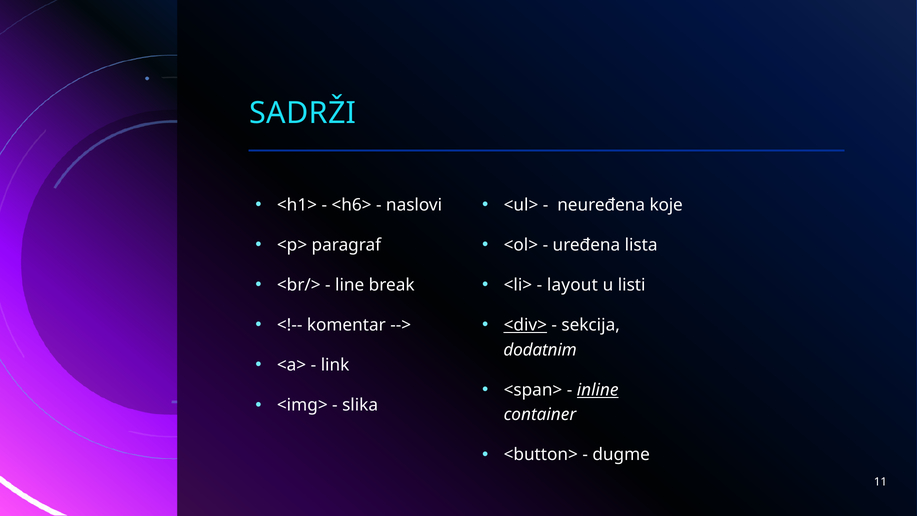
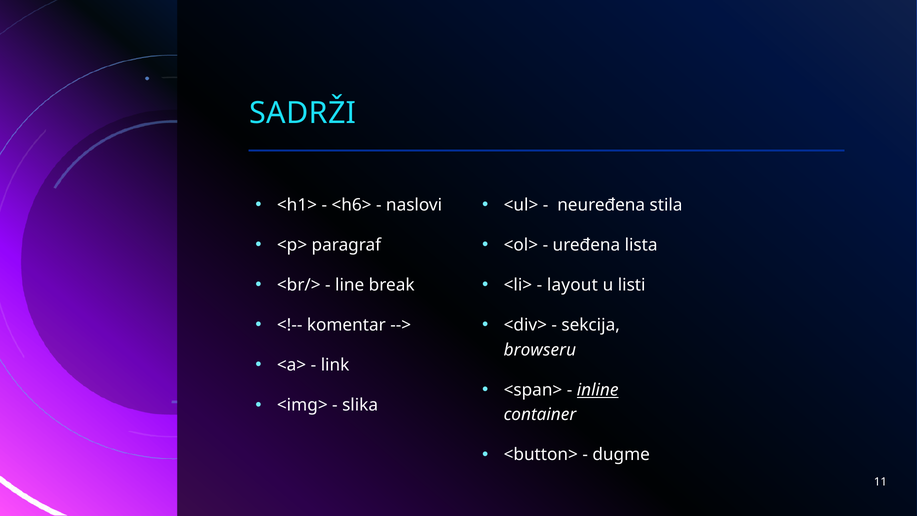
koje: koje -> stila (666, 205)
<div> underline: present -> none (525, 325)
dodatnim: dodatnim -> browseru (540, 350)
